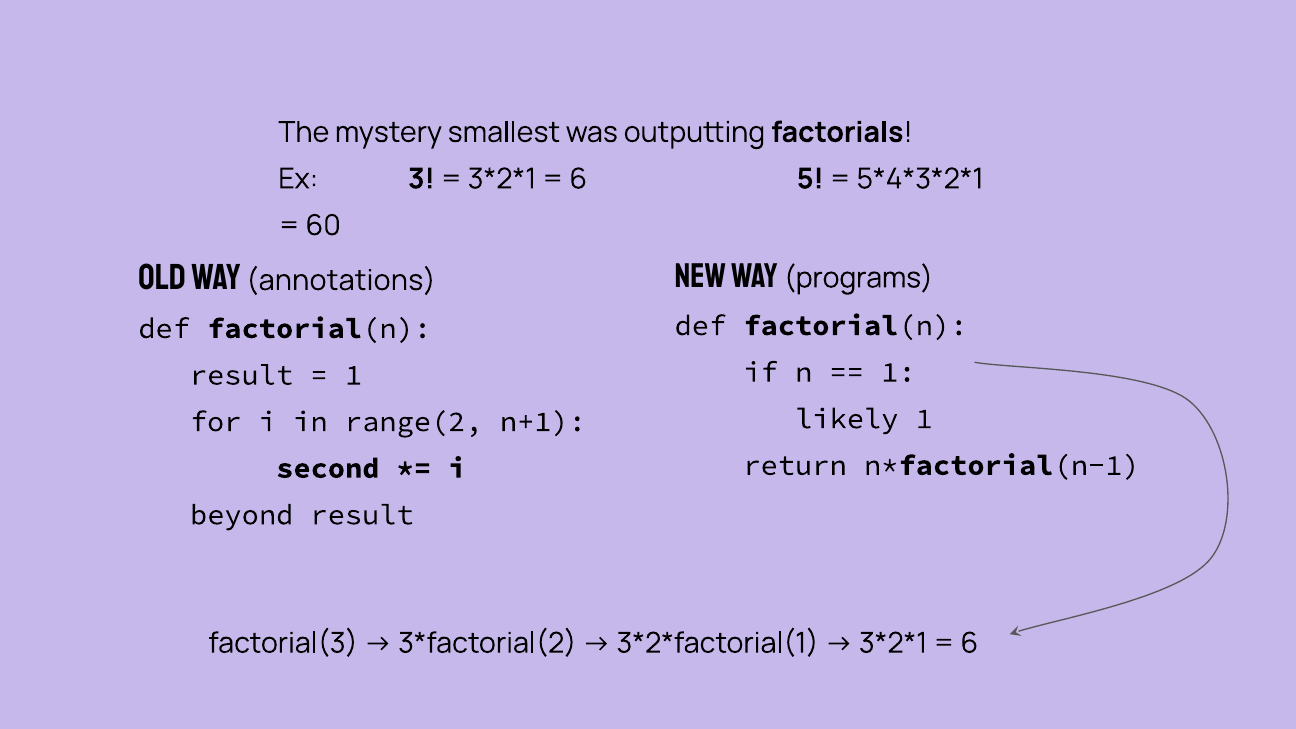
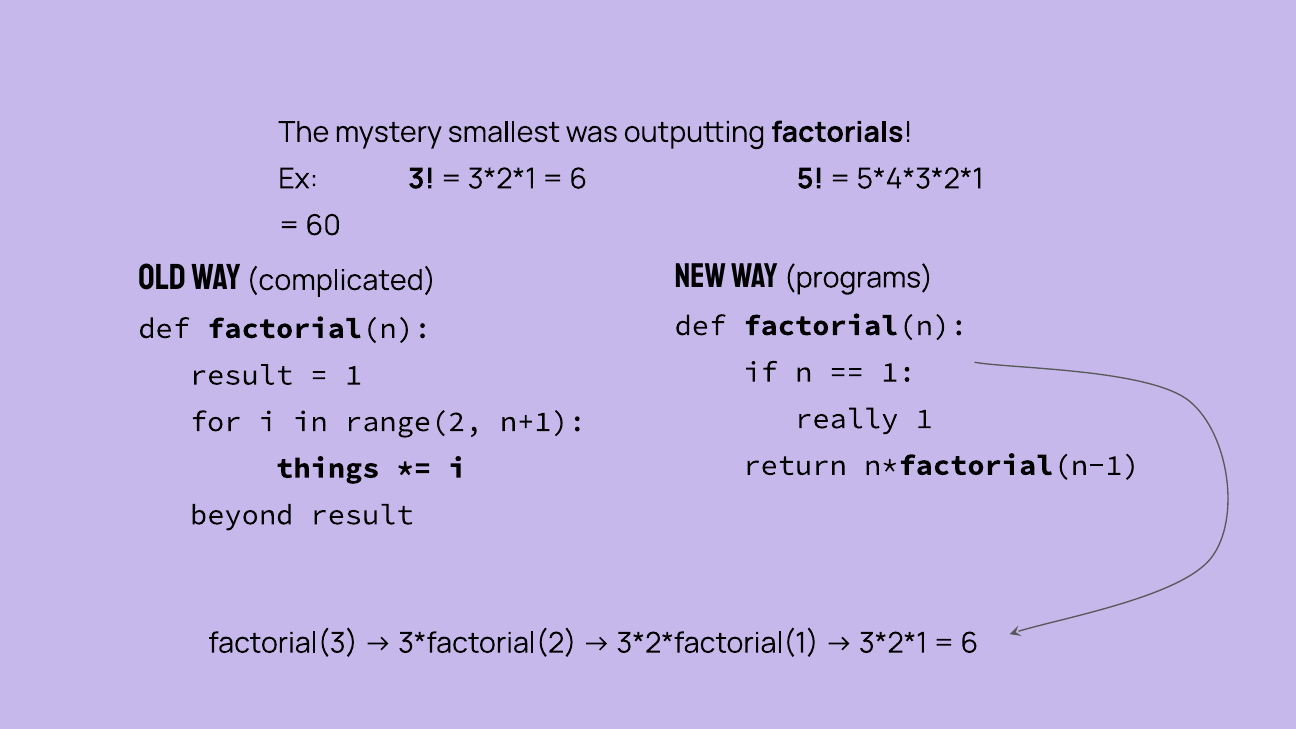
annotations: annotations -> complicated (341, 280)
likely: likely -> really (847, 419)
second: second -> things (328, 468)
